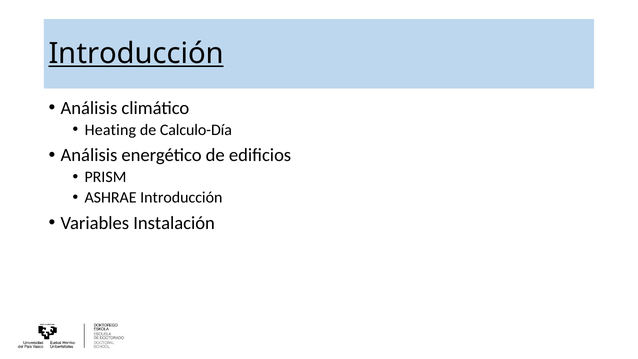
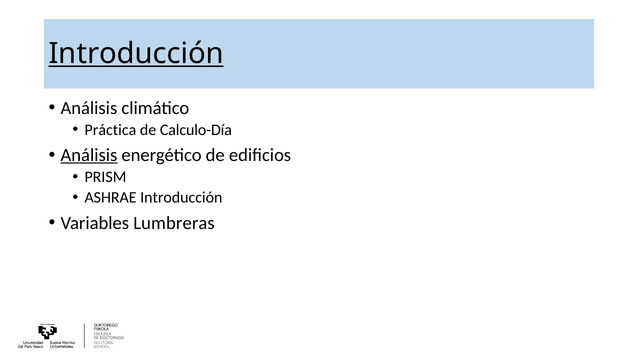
Heating: Heating -> Práctica (110, 130)
Análisis underline: none -> present (89, 155)
Instalación: Instalación -> Lumbreras (174, 223)
